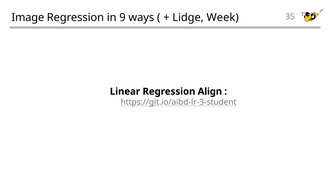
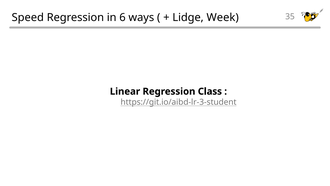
Image: Image -> Speed (28, 17)
9: 9 -> 6 (122, 17)
Align: Align -> Class (210, 91)
